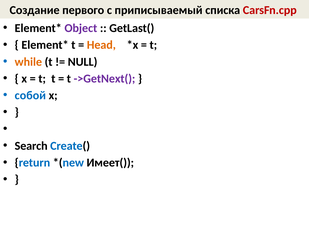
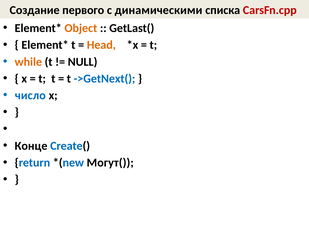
приписываемый: приписываемый -> динамическими (159, 10)
Object colour: purple -> orange (81, 28)
->GetNext( colour: purple -> blue (104, 79)
собой: собой -> число (30, 95)
Search: Search -> Конце (31, 146)
Имеет(: Имеет( -> Могут( (110, 163)
